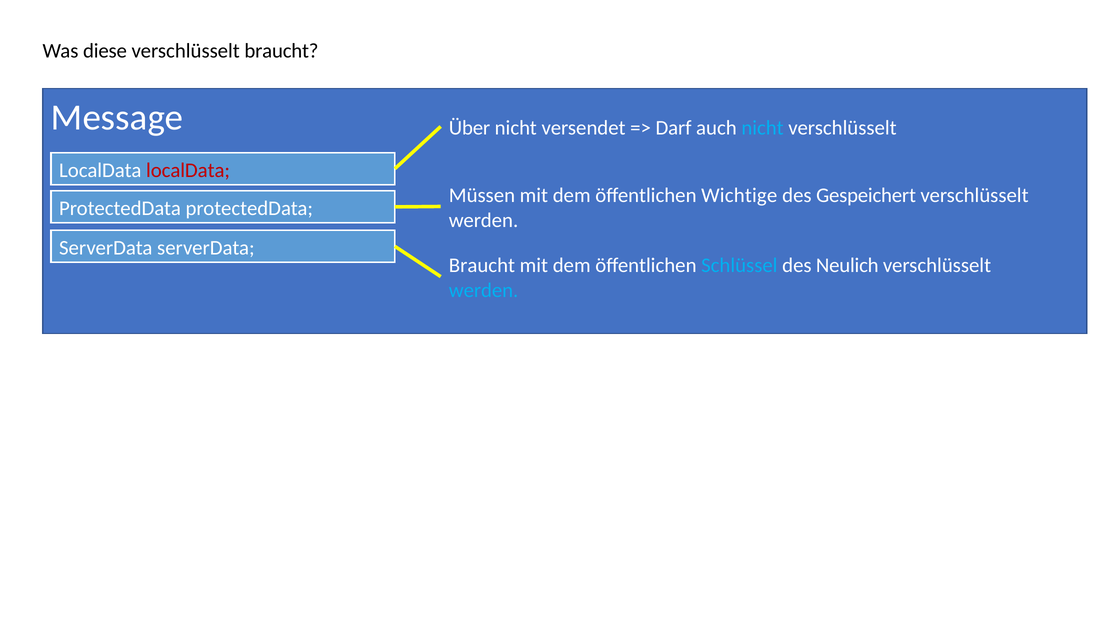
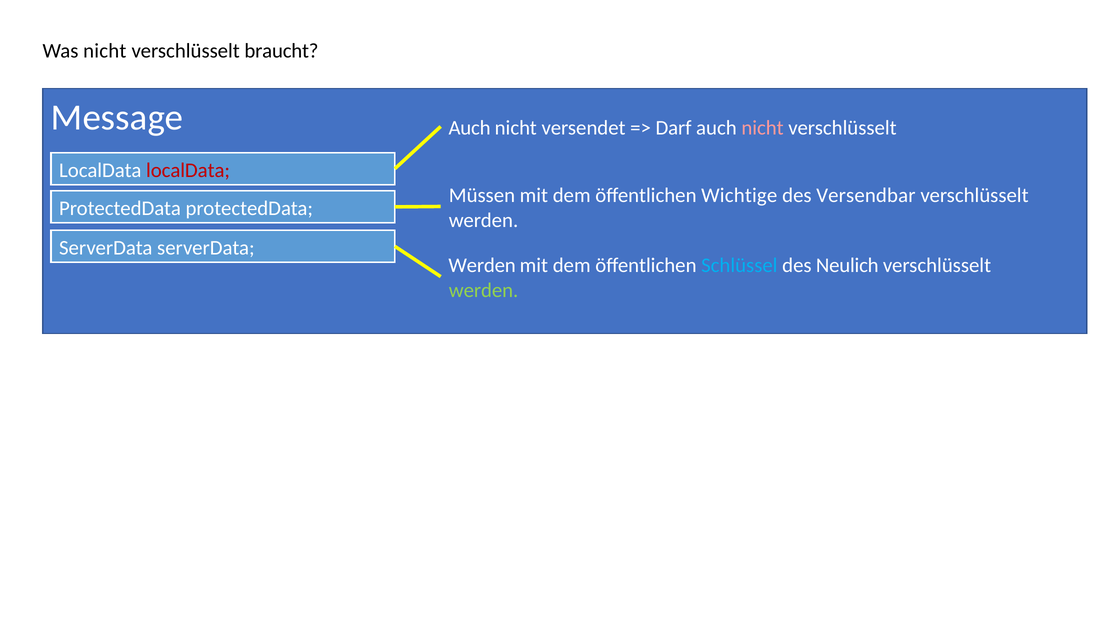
Was diese: diese -> nicht (105, 51)
Über: Über -> Auch (470, 128)
nicht colour: light blue -> pink (763, 128)
Gespeichert: Gespeichert -> Versendbar (866, 196)
Braucht: Braucht -> Werden (482, 266)
werden colour: light blue -> light green (484, 291)
